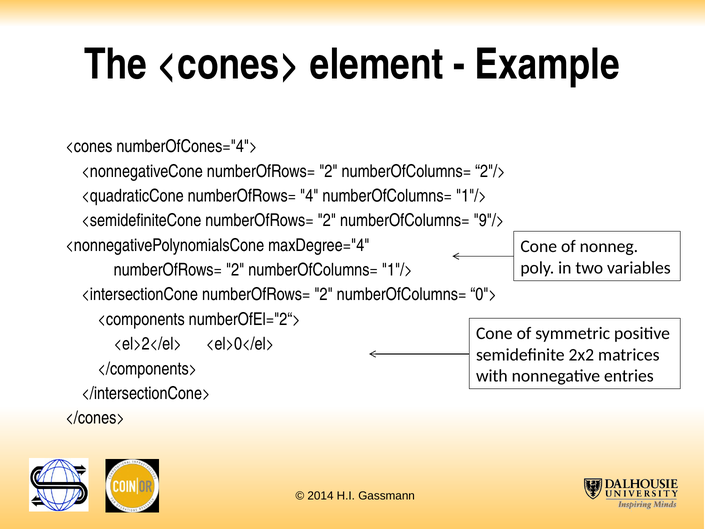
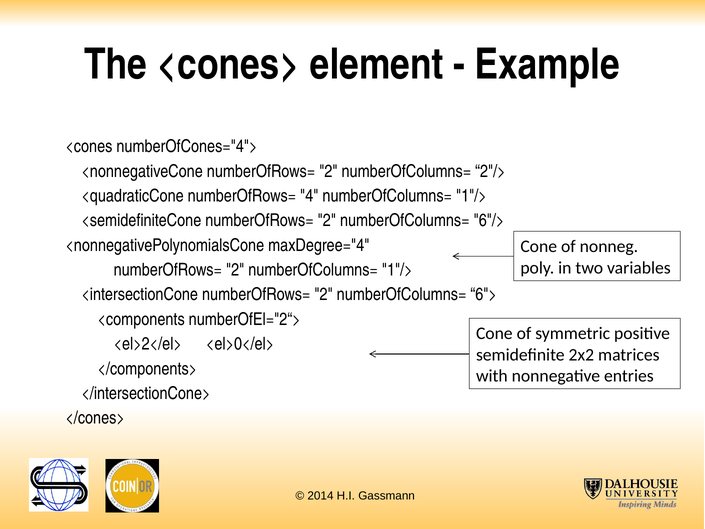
9"/>: 9"/> -> 6"/> (489, 220)
0">: 0"> -> 6"> (484, 295)
